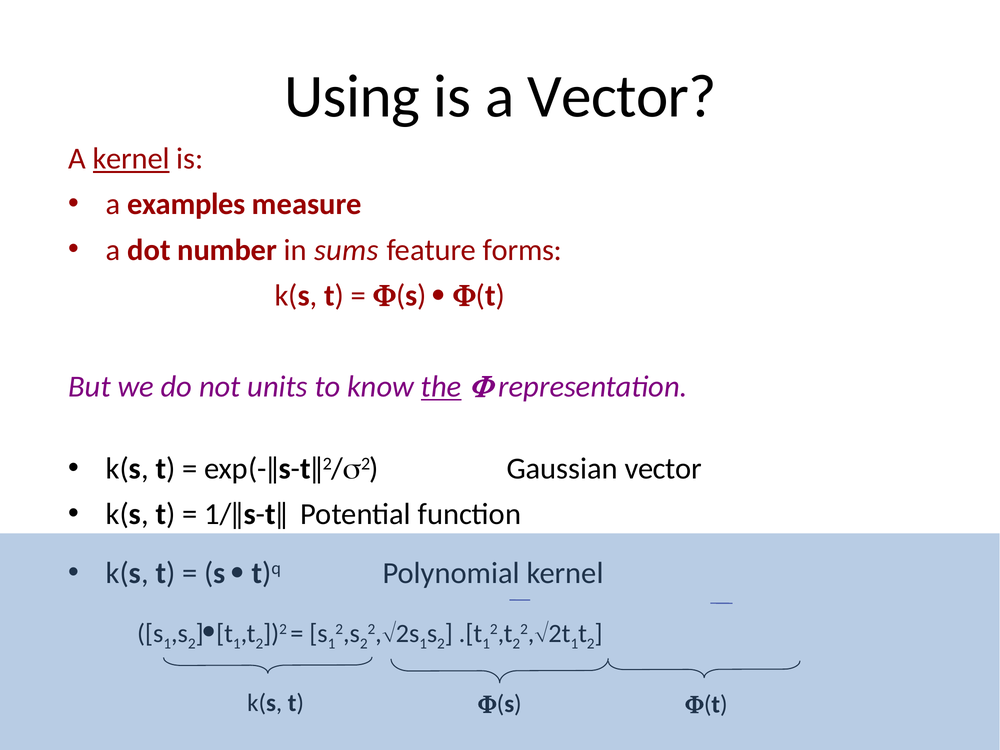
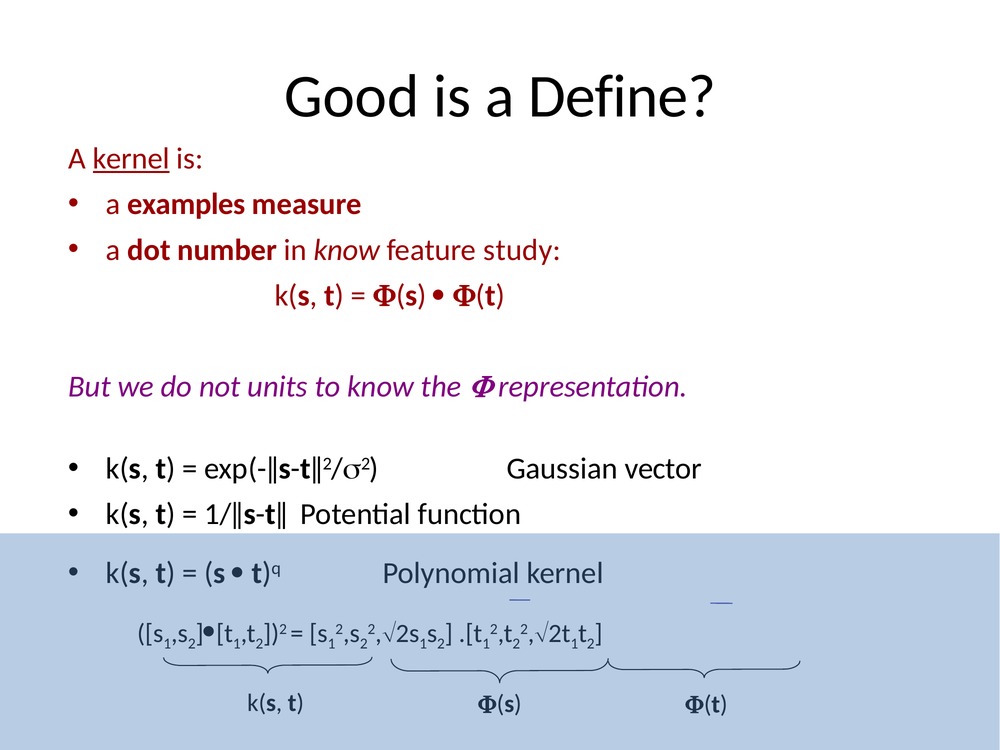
Using: Using -> Good (352, 97)
a Vector: Vector -> Define (622, 97)
in sums: sums -> know (347, 250)
forms: forms -> study (522, 250)
the underline: present -> none (441, 387)
